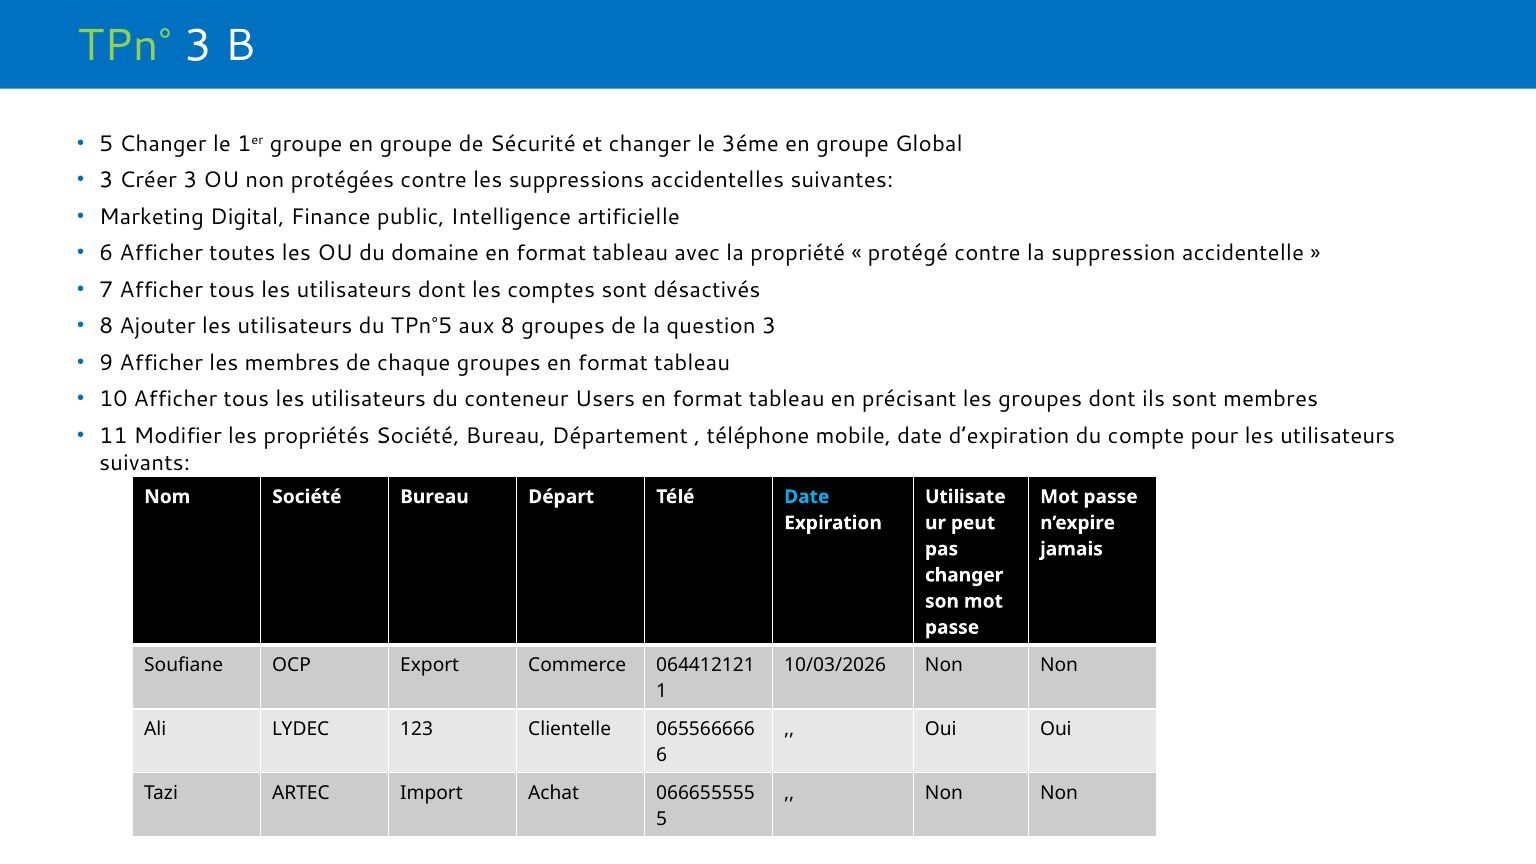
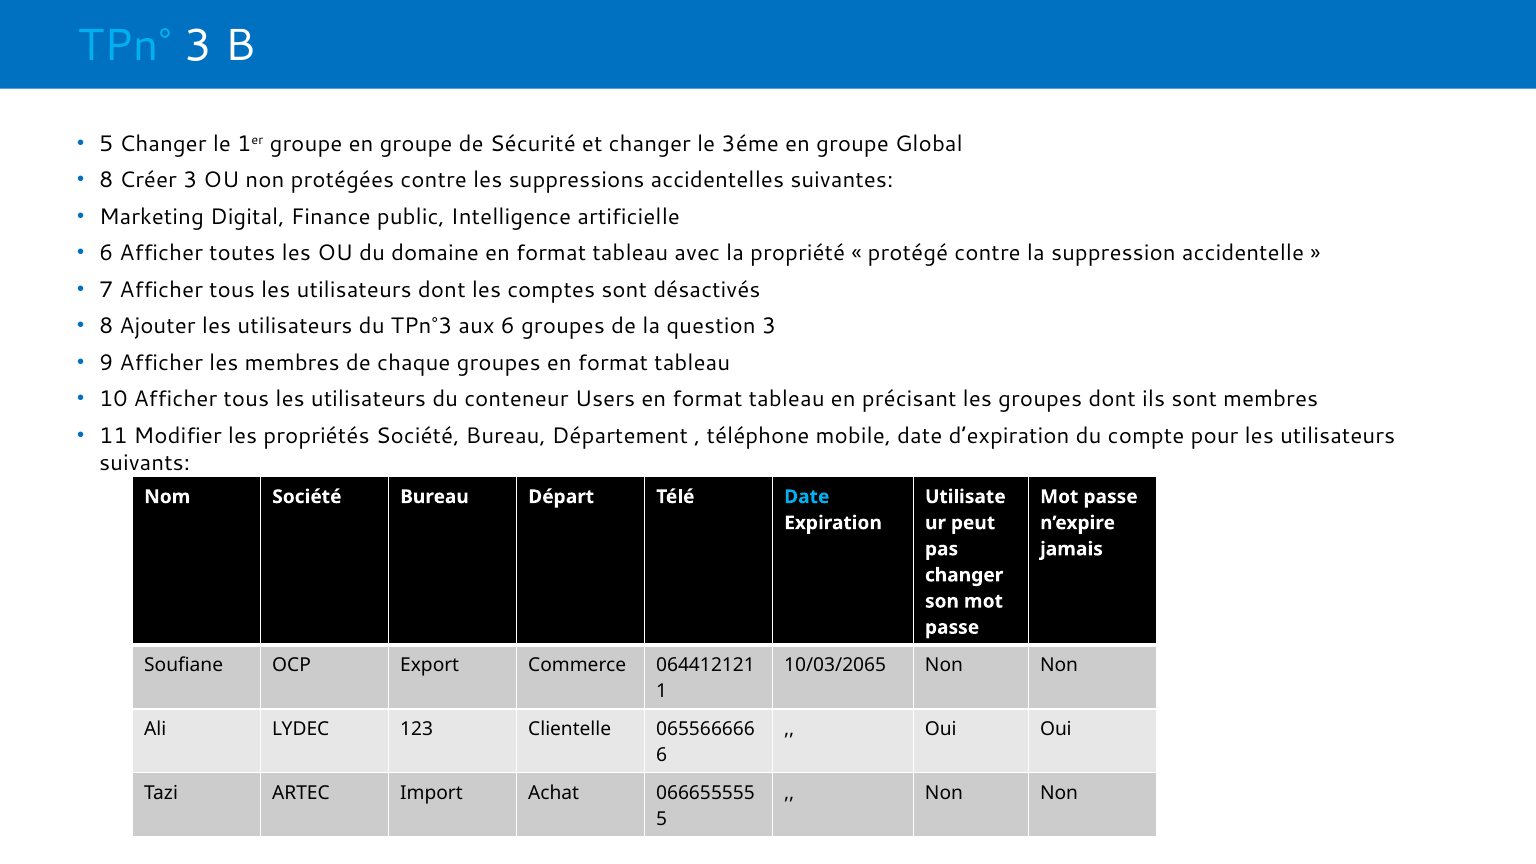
TPn° colour: light green -> light blue (124, 46)
3: 3 -> 8 (106, 180)
TPn°5: TPn°5 -> TPn°3 (422, 326)
aux 8: 8 -> 6 (508, 326)
10/03/2026: 10/03/2026 -> 10/03/2065 (835, 665)
